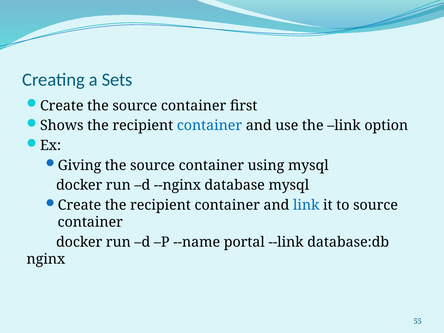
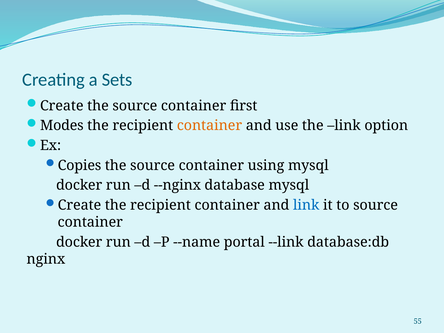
Shows: Shows -> Modes (62, 126)
container colour: blue -> orange (209, 126)
Giving: Giving -> Copies (80, 165)
